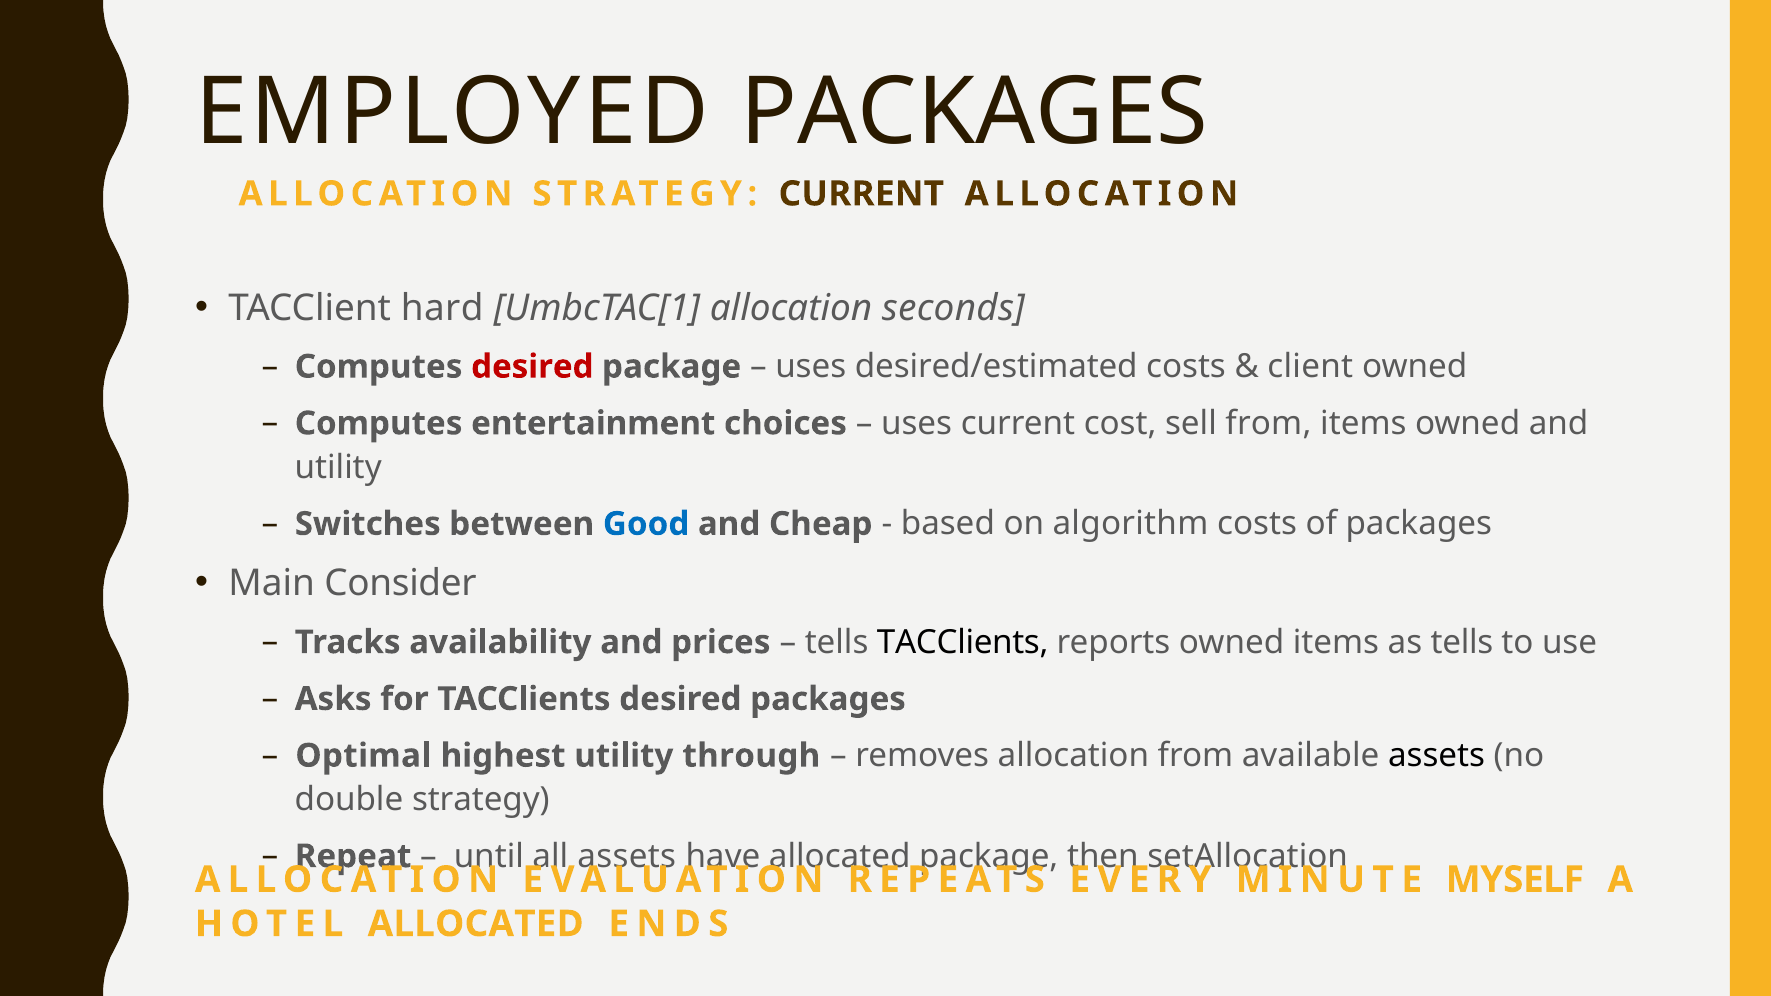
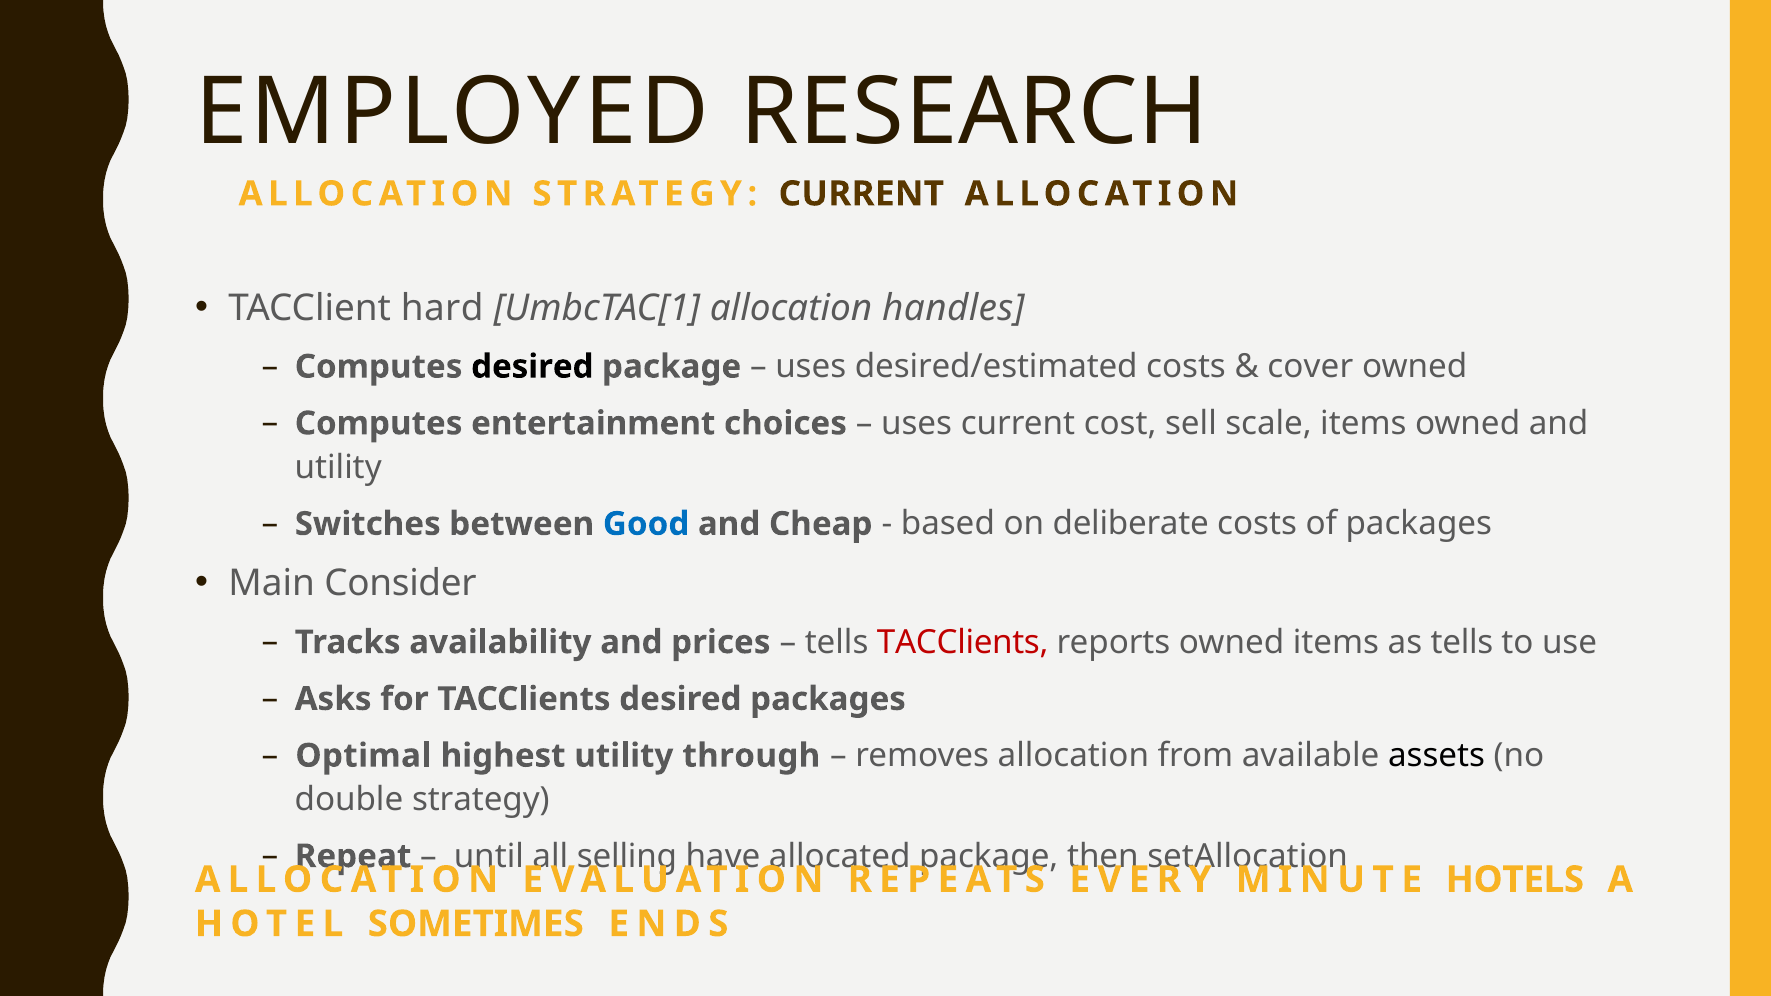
EMPLOYED PACKAGES: PACKAGES -> RESEARCH (974, 112)
seconds: seconds -> handles (953, 308)
desired colour: red -> black (532, 367)
client: client -> cover (1310, 367)
sell from: from -> scale (1269, 423)
algorithm: algorithm -> deliberate (1131, 524)
TACClients colour: black -> red (963, 642)
all assets: assets -> selling (627, 856)
MYSELF: MYSELF -> HOTELS (1515, 880)
HOTEL ALLOCATED: ALLOCATED -> SOMETIMES (476, 924)
